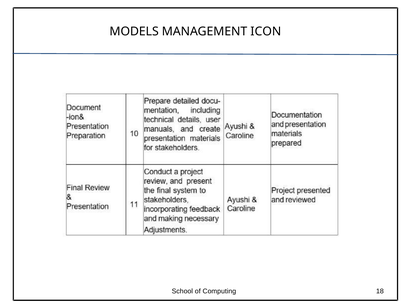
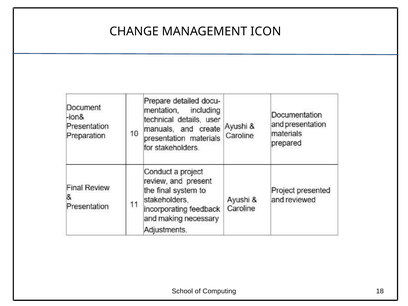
MODELS: MODELS -> CHANGE (134, 31)
